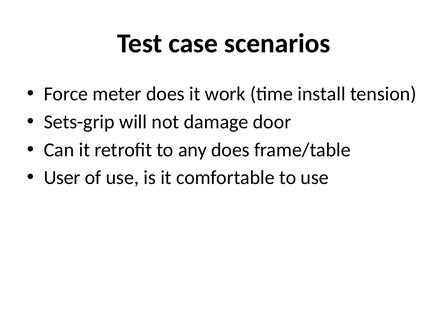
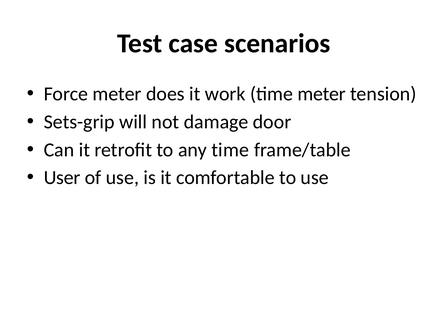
time install: install -> meter (322, 94)
any does: does -> time (230, 150)
